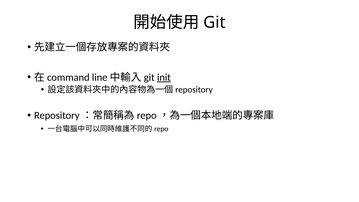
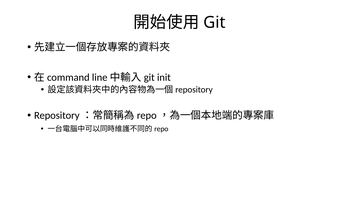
init underline: present -> none (164, 77)
